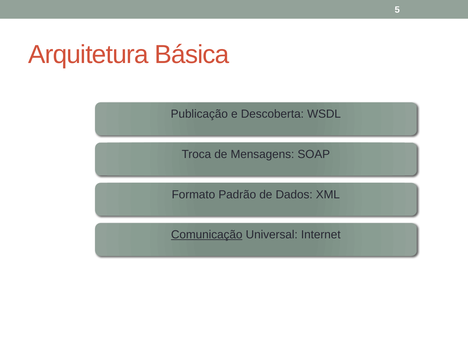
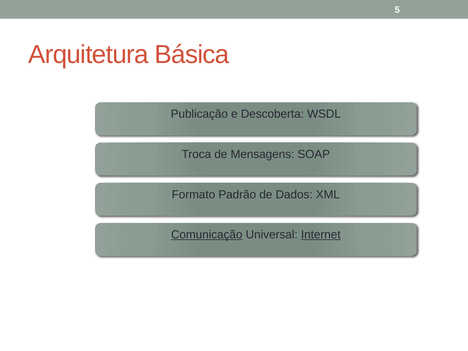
Internet underline: none -> present (321, 235)
